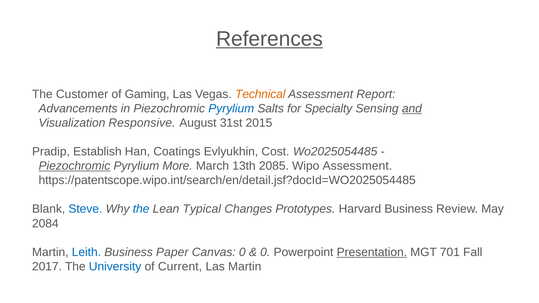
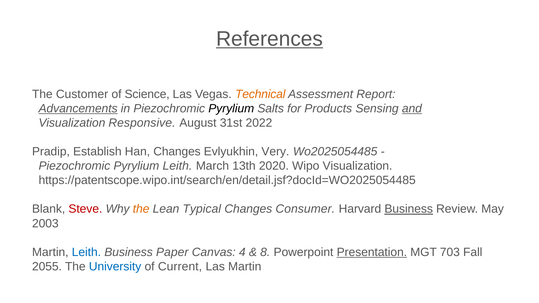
Gaming: Gaming -> Science (147, 94)
Advancements underline: none -> present (78, 109)
Pyrylium colour: blue -> black (231, 109)
Specialty: Specialty -> Products (328, 109)
2015: 2015 -> 2022 (259, 123)
Han Coatings: Coatings -> Changes (177, 152)
Cost: Cost -> Very (275, 152)
Piezochromic underline: present -> none (74, 166)
Pyrylium More: More -> Leith (177, 166)
2085: 2085 -> 2020 (274, 166)
Wipo Assessment: Assessment -> Visualization (357, 166)
Steve colour: blue -> red (85, 209)
the colour: blue -> orange (141, 209)
Prototypes: Prototypes -> Consumer (305, 209)
Business underline: none -> present (409, 209)
2084: 2084 -> 2003 (45, 224)
Canvas 0: 0 -> 4 (242, 252)
0: 0 -> 8 (265, 252)
701: 701 -> 703 (450, 252)
2017: 2017 -> 2055 (47, 267)
